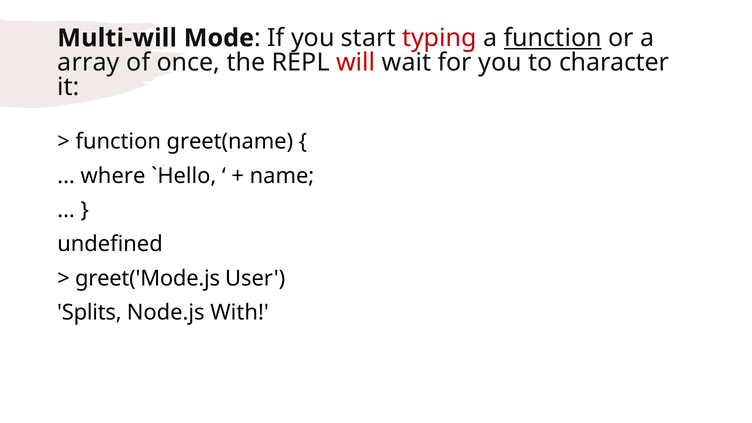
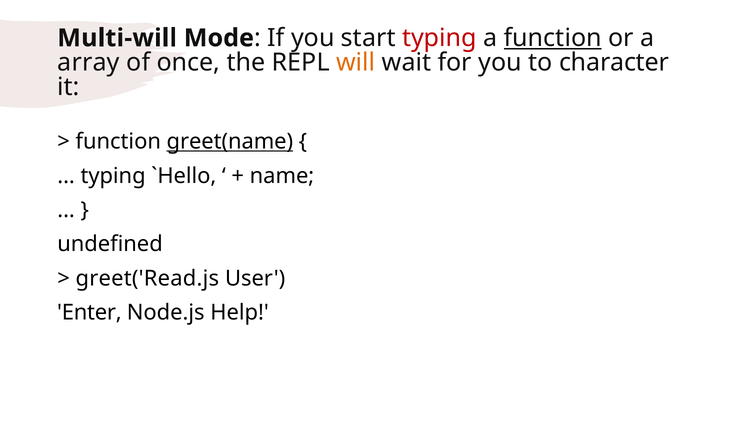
will colour: red -> orange (356, 62)
greet(name underline: none -> present (230, 142)
where: where -> typing (113, 176)
greet('Mode.js: greet('Mode.js -> greet('Read.js (147, 278)
Splits: Splits -> Enter (89, 312)
With: With -> Help (240, 312)
